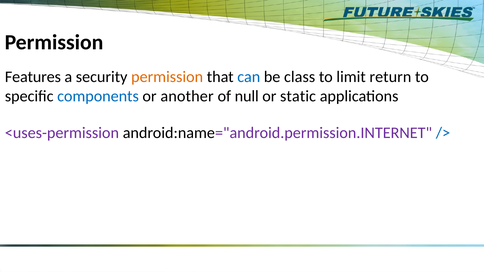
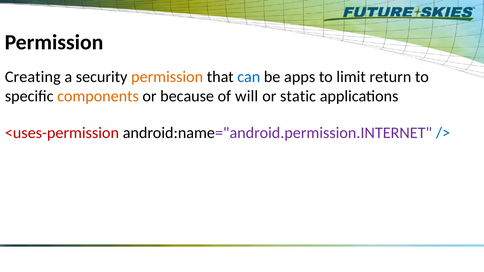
Features: Features -> Creating (33, 77)
class: class -> apps (300, 77)
components colour: blue -> orange (98, 96)
another: another -> because (187, 96)
null: null -> will (247, 96)
<uses-permission colour: purple -> red (62, 133)
